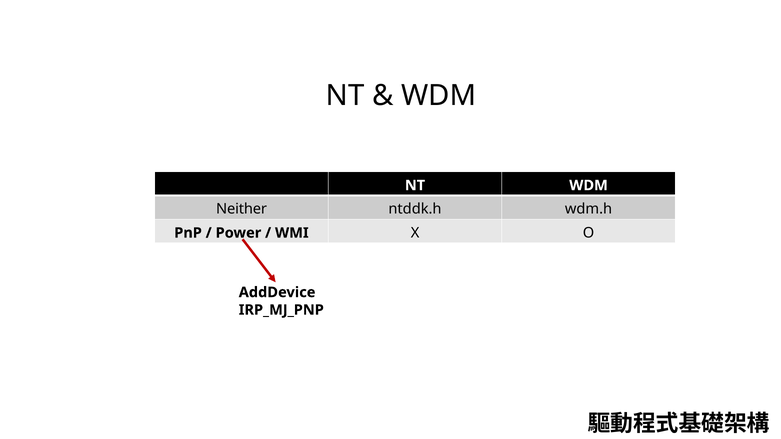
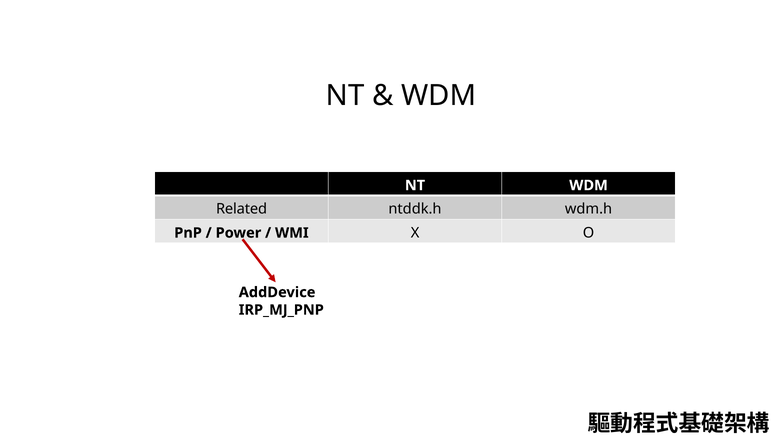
Neither: Neither -> Related (242, 209)
